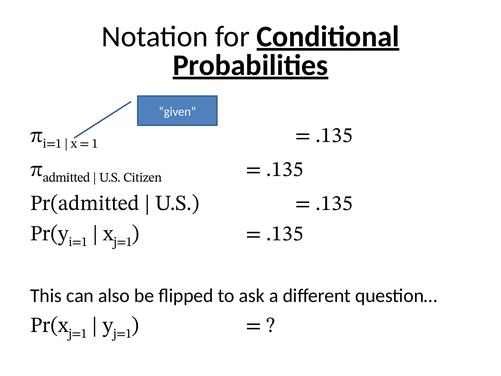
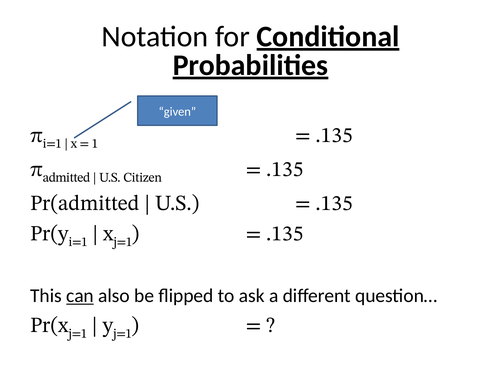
can underline: none -> present (80, 296)
